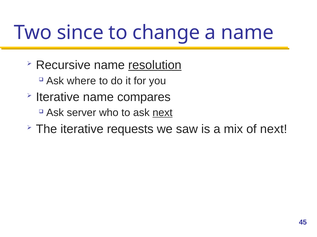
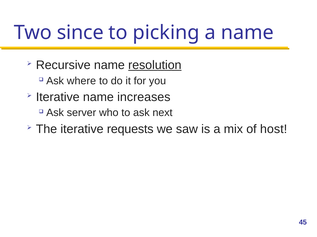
change: change -> picking (166, 33)
compares: compares -> increases (144, 97)
next underline: present -> none (163, 113)
of next: next -> host (274, 129)
